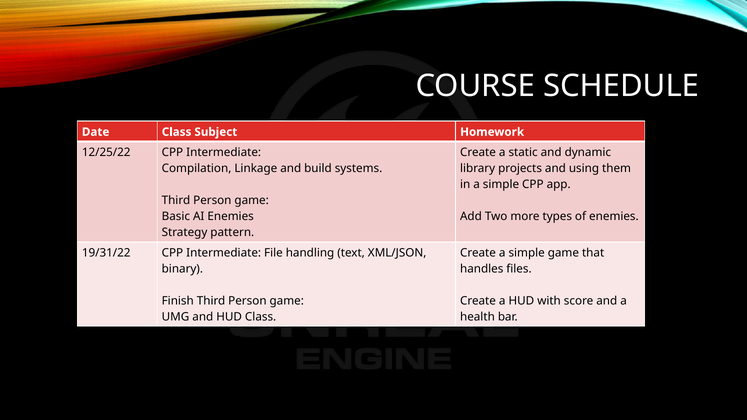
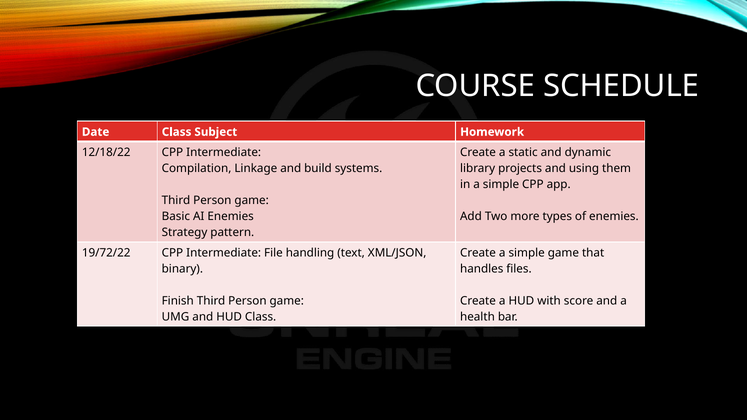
12/25/22: 12/25/22 -> 12/18/22 (106, 153)
19/31/22: 19/31/22 -> 19/72/22 (106, 253)
